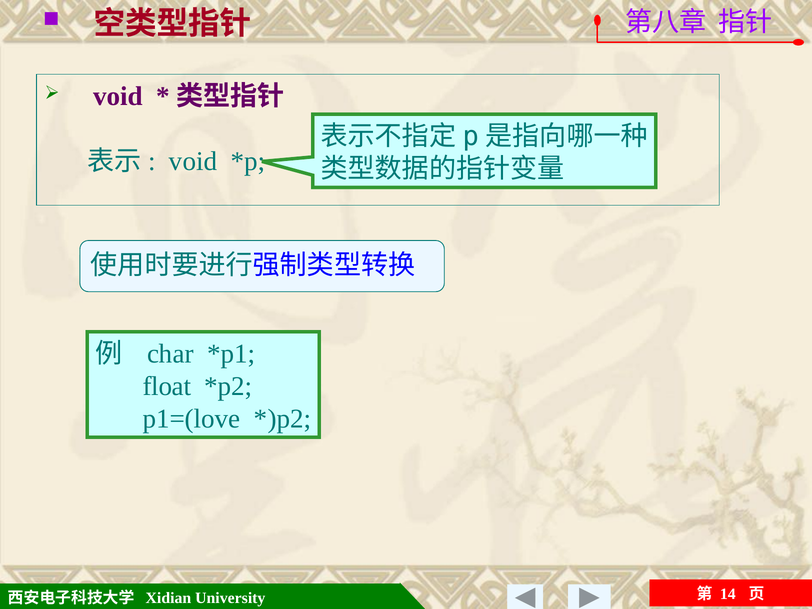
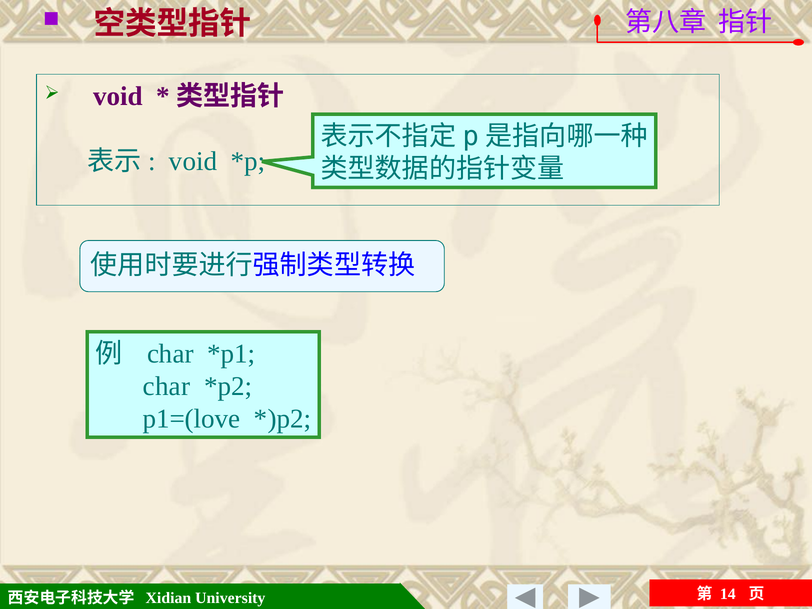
float: float -> char (167, 386)
